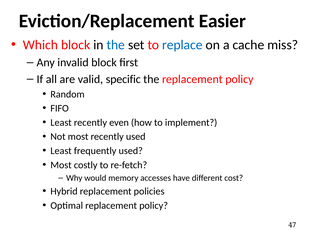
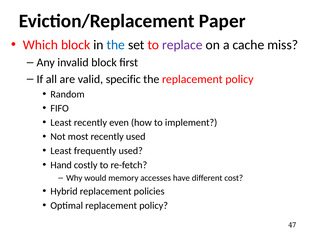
Easier: Easier -> Paper (222, 21)
replace colour: blue -> purple (182, 45)
Most: Most -> Hand (61, 165)
